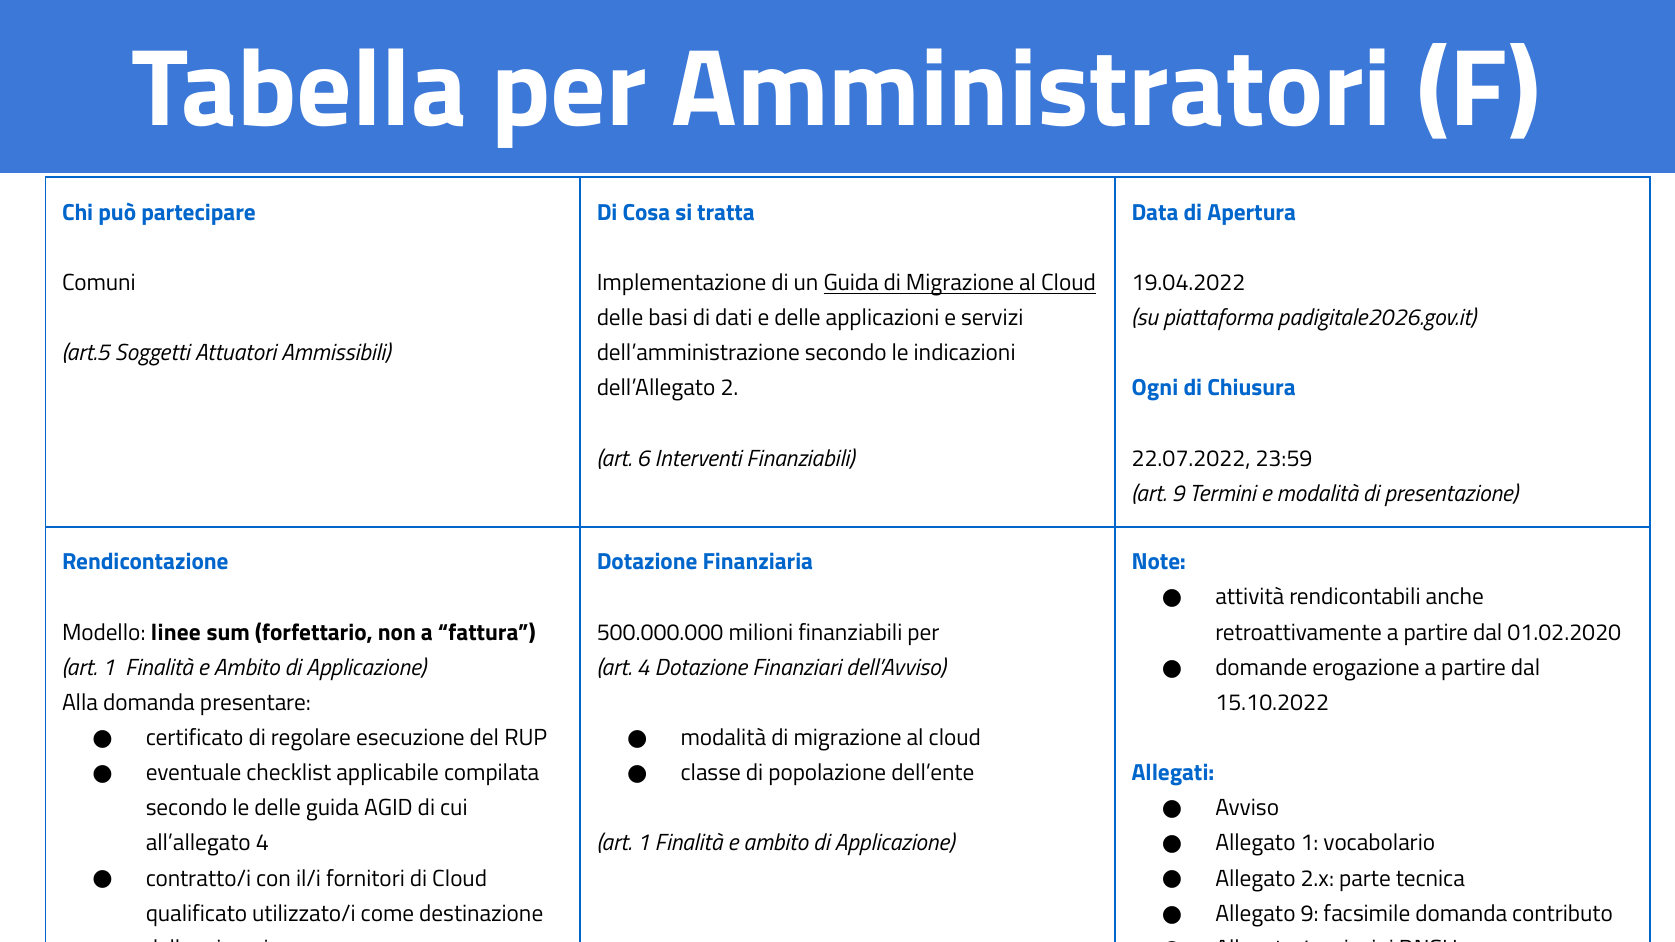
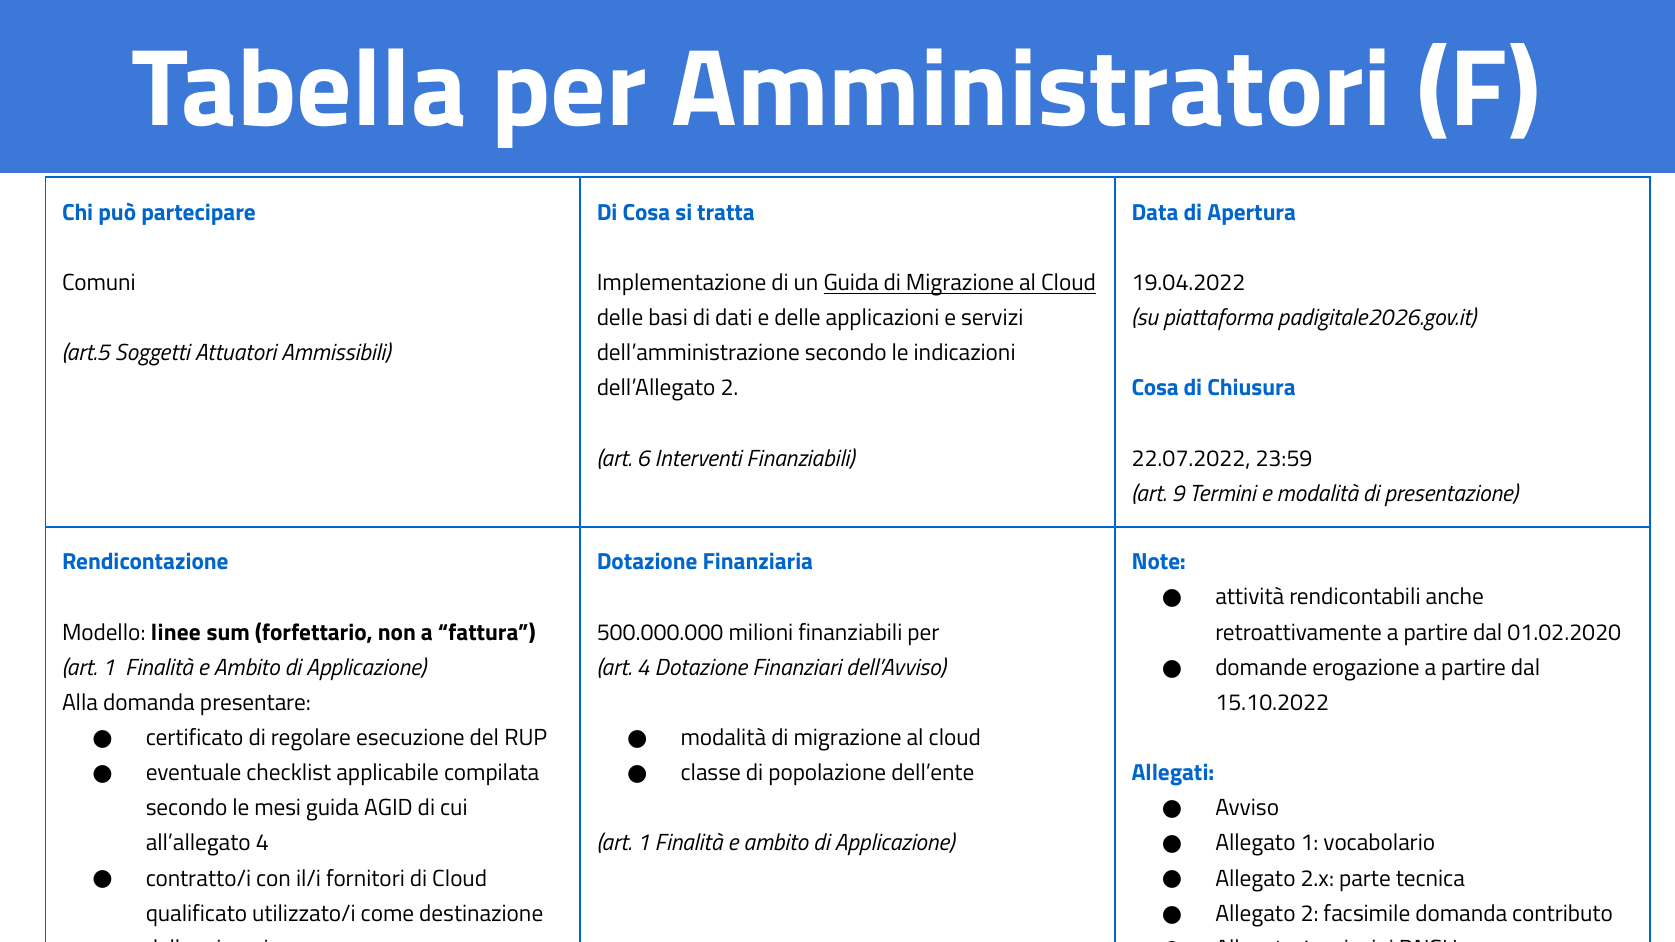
Ogni: Ogni -> Cosa (1155, 388)
le delle: delle -> mesi (278, 808)
Allegato 9: 9 -> 2 (1310, 914)
